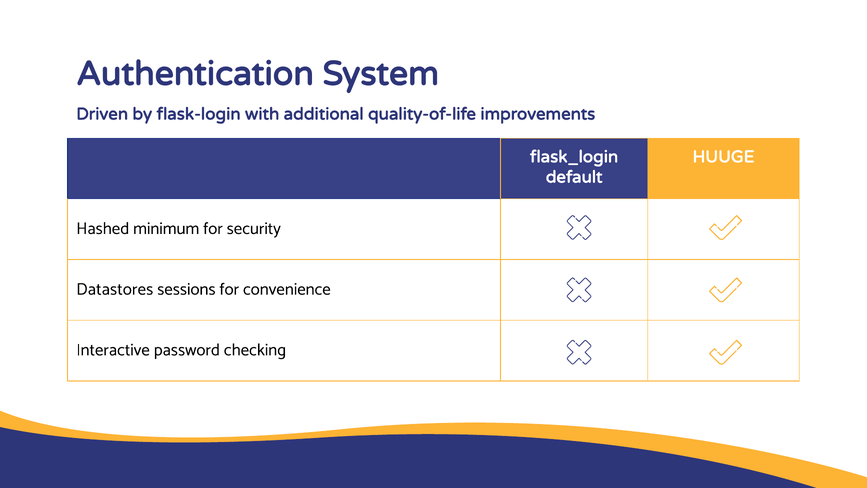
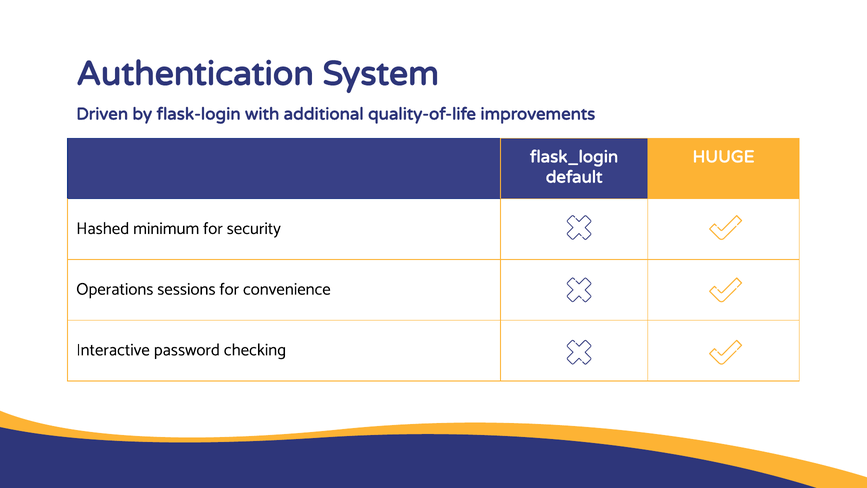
Datastores: Datastores -> Operations (115, 289)
